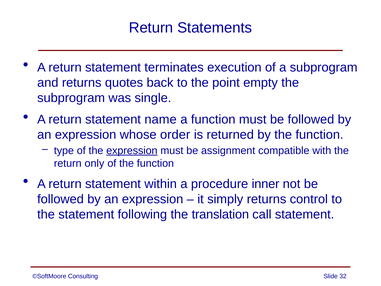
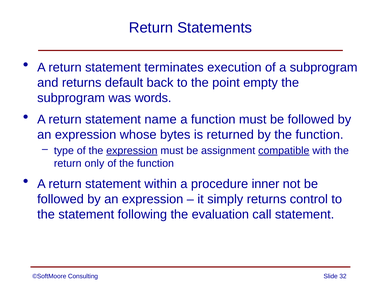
quotes: quotes -> default (124, 82)
single: single -> words (153, 98)
order: order -> bytes (175, 135)
compatible underline: none -> present (284, 150)
translation: translation -> evaluation (220, 214)
